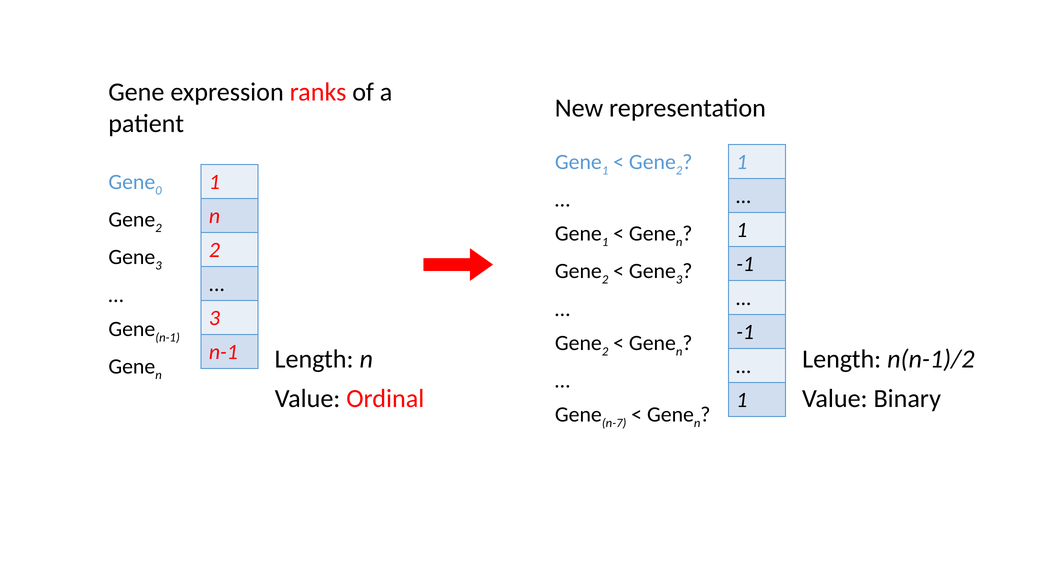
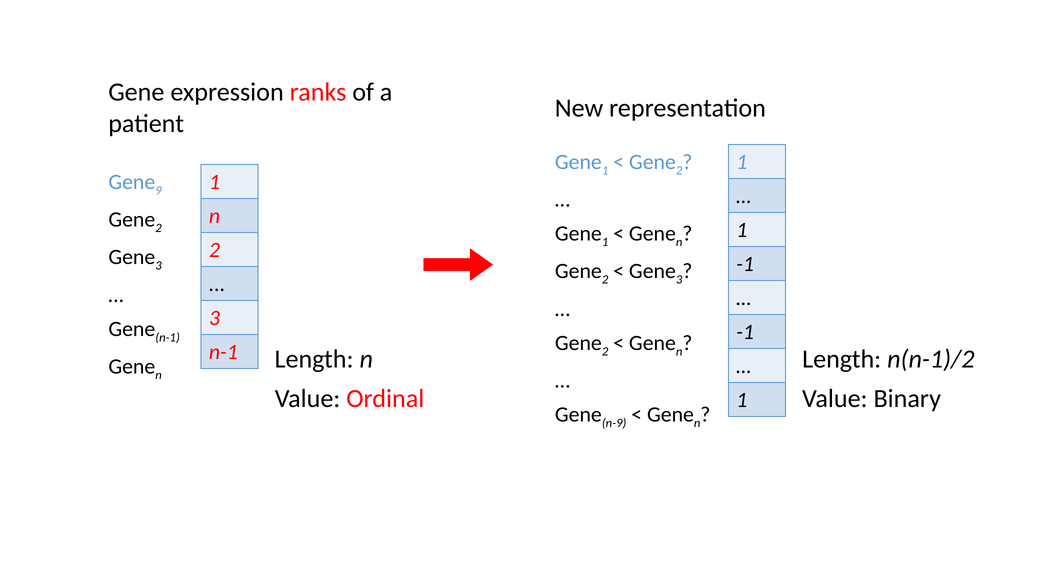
0: 0 -> 9 (159, 191)
n-7: n-7 -> n-9 (614, 423)
